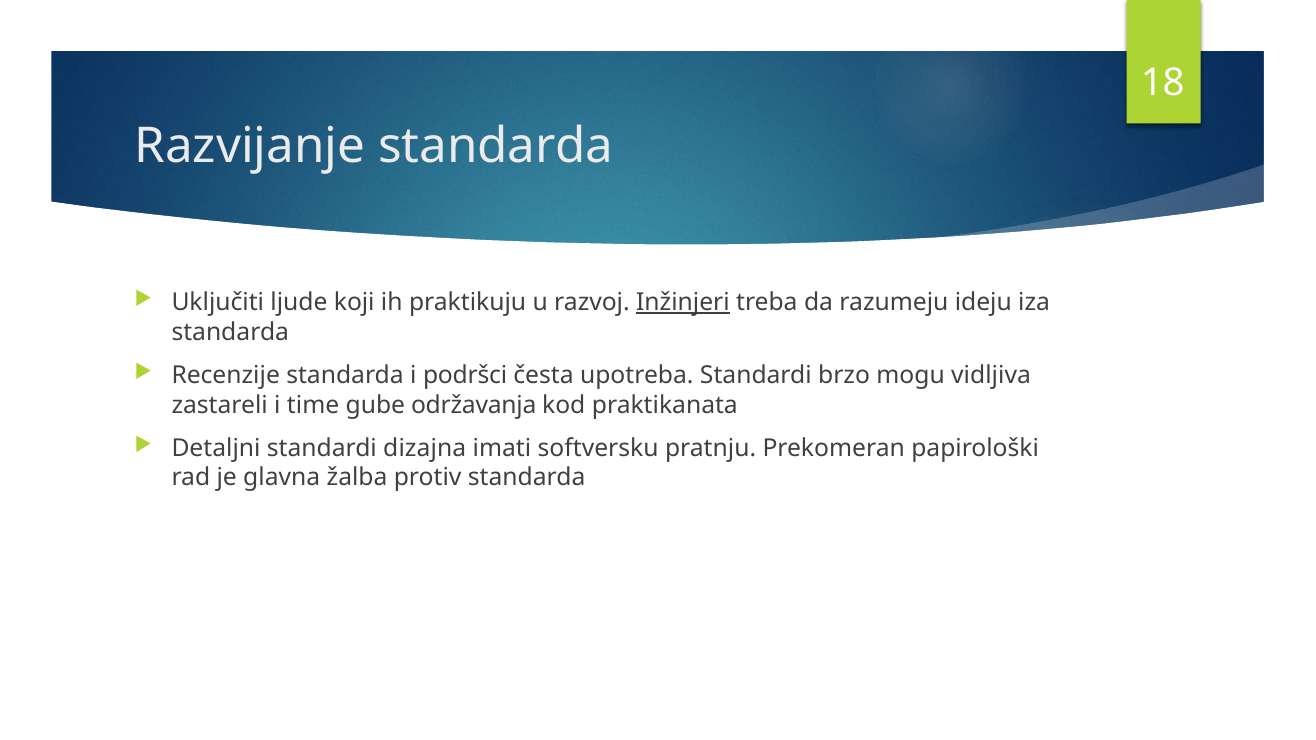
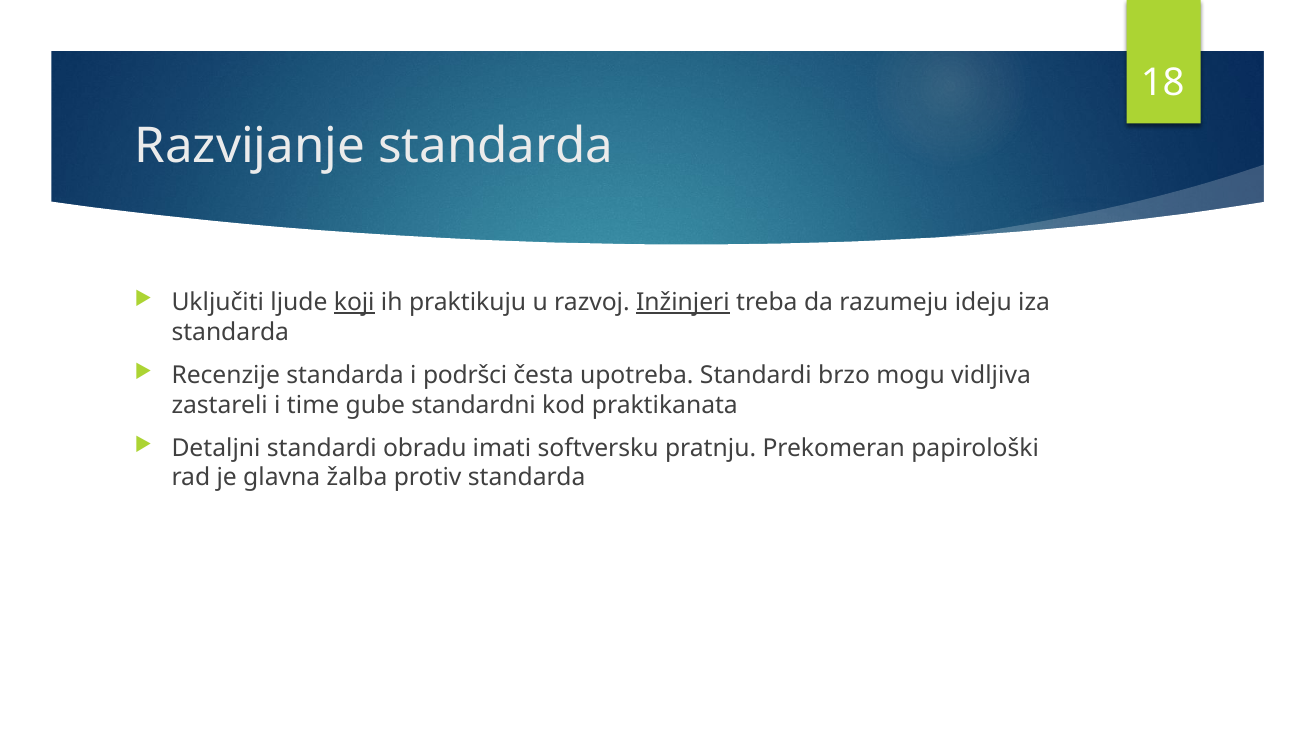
koji underline: none -> present (354, 302)
održavanja: održavanja -> standardni (474, 405)
dizajna: dizajna -> obradu (425, 448)
